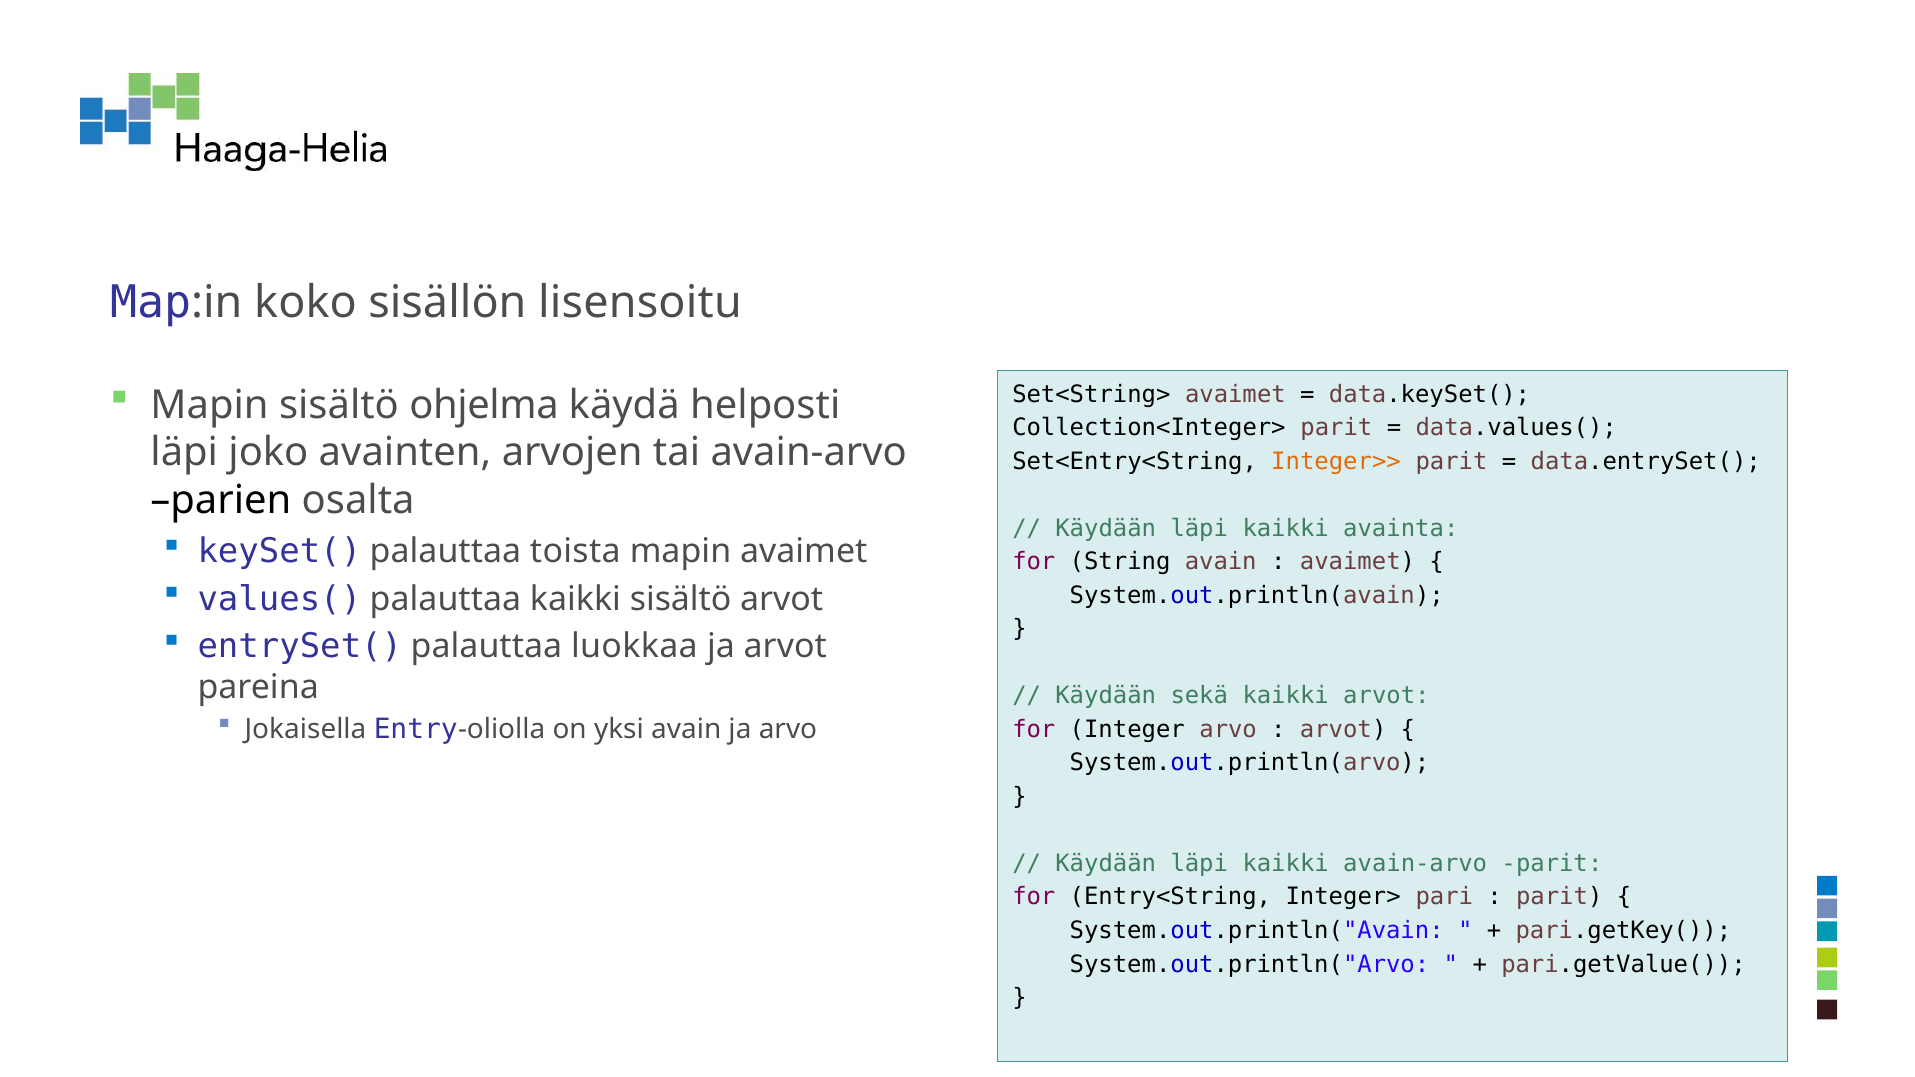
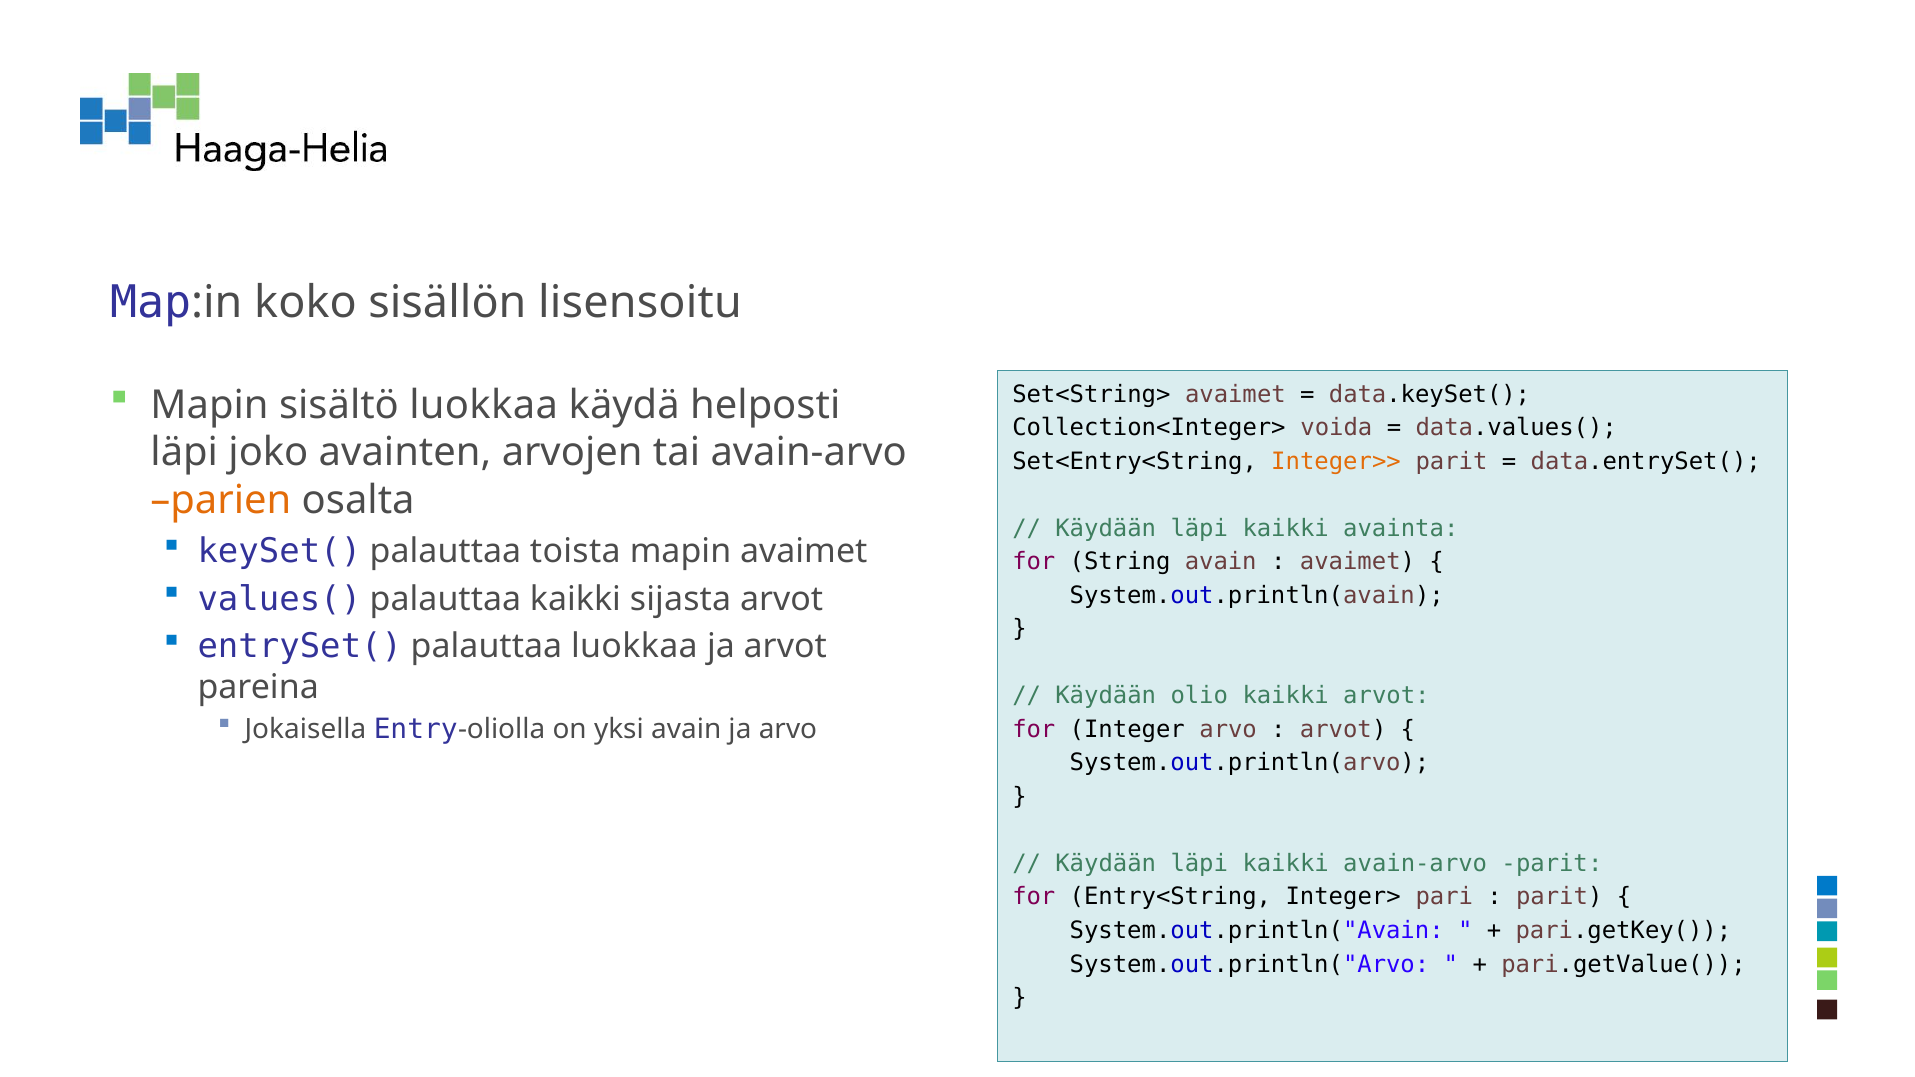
sisältö ohjelma: ohjelma -> luokkaa (484, 405)
Collection<Integer> parit: parit -> voida (1336, 428)
parien colour: black -> orange (221, 501)
kaikki sisältö: sisältö -> sijasta (680, 599)
sekä: sekä -> olio (1199, 696)
